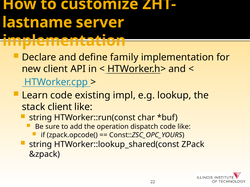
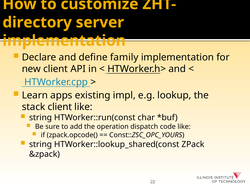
lastname: lastname -> directory (37, 22)
Learn code: code -> apps (61, 96)
